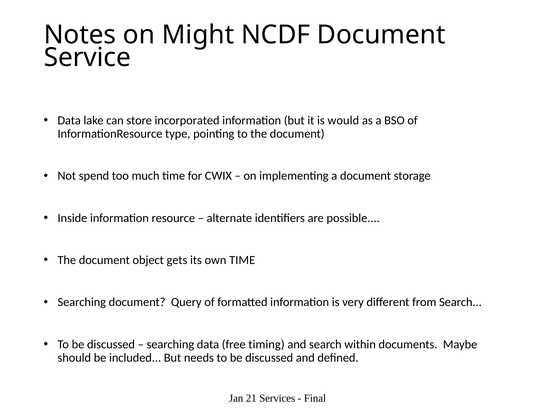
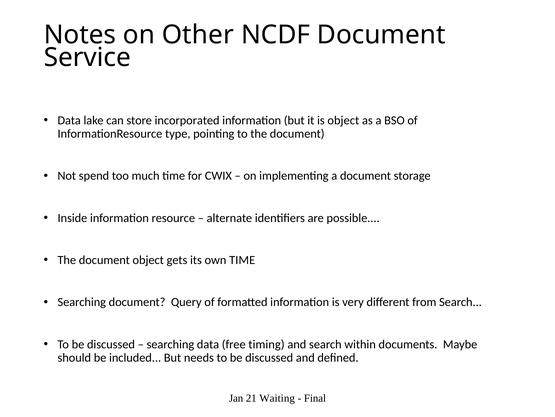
Might: Might -> Other (198, 35)
is would: would -> object (343, 120)
Services: Services -> Waiting (277, 398)
